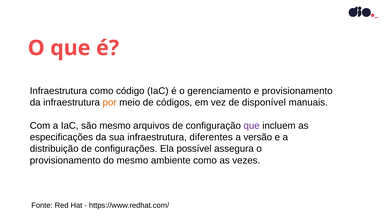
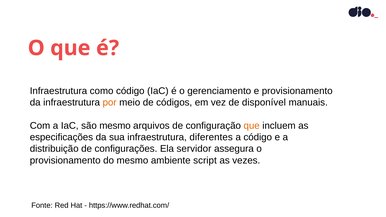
que colour: purple -> orange (252, 126)
a versão: versão -> código (258, 137)
possível: possível -> servidor (194, 149)
ambiente como: como -> script (205, 160)
